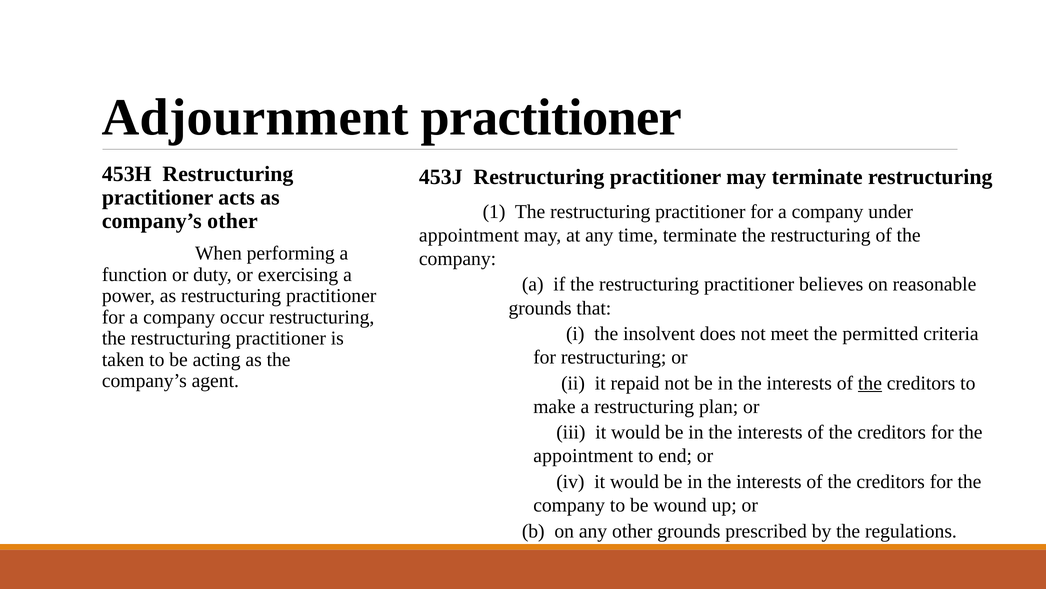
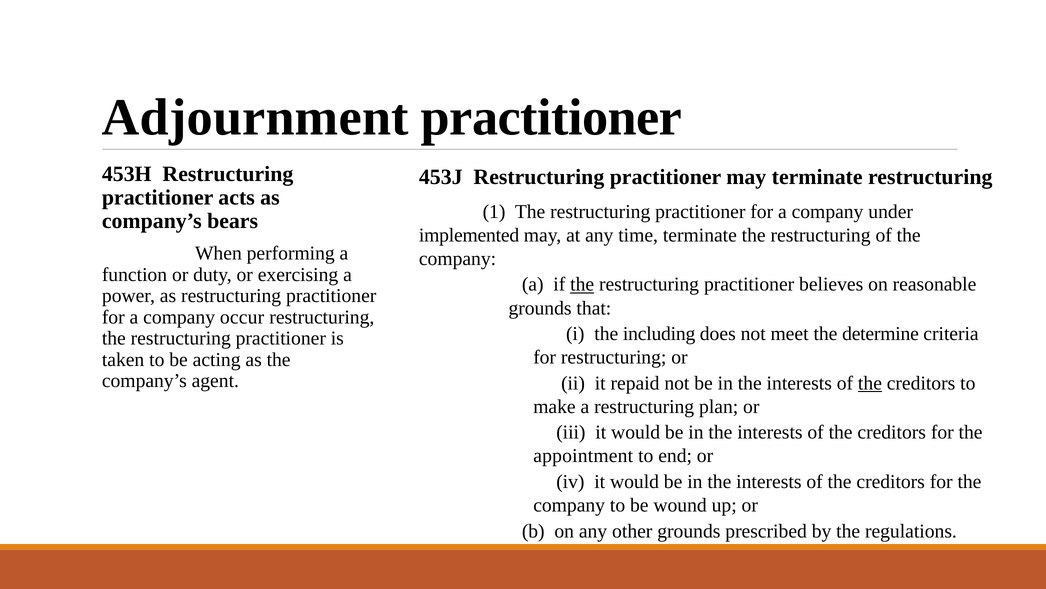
company’s other: other -> bears (233, 221)
appointment: appointment -> implemented (469, 235)
the underline: none -> present (582, 284)
insolvent: insolvent -> including (659, 333)
permitted: permitted -> determine (881, 333)
